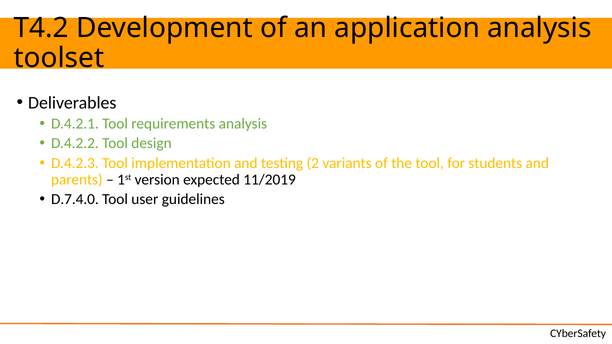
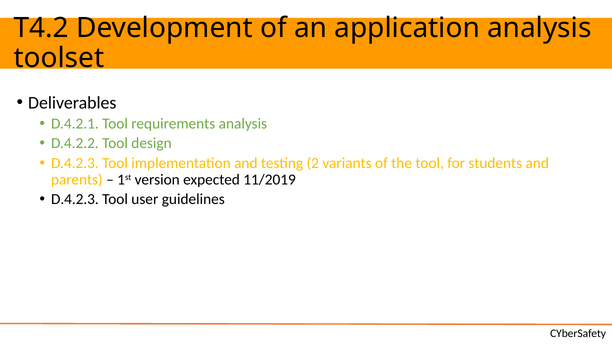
D.7.4.0: D.7.4.0 -> D.4.2.3 (75, 199)
